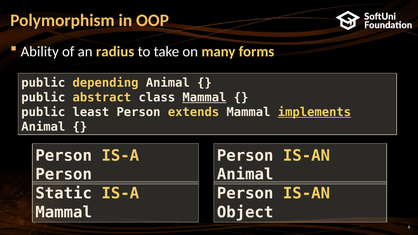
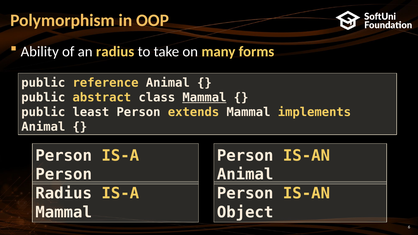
depending: depending -> reference (106, 83)
implements underline: present -> none (314, 112)
Static: Static -> Radius (64, 194)
